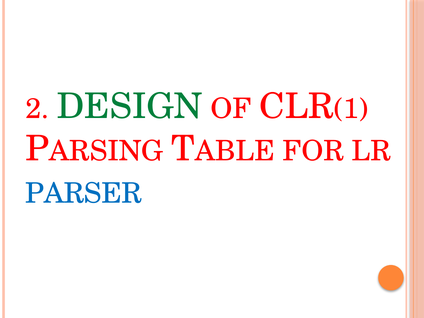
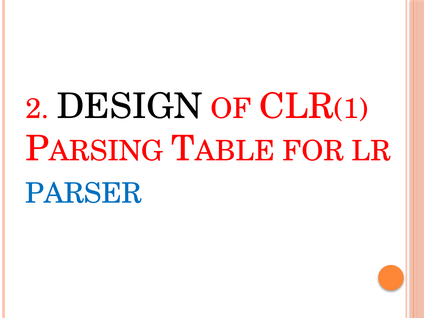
DESIGN colour: green -> black (130, 106)
